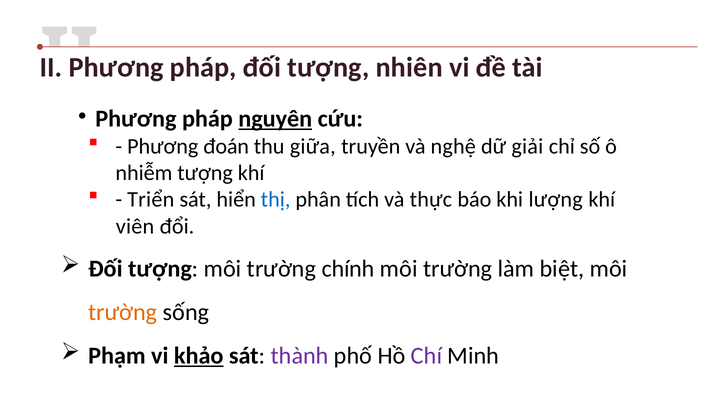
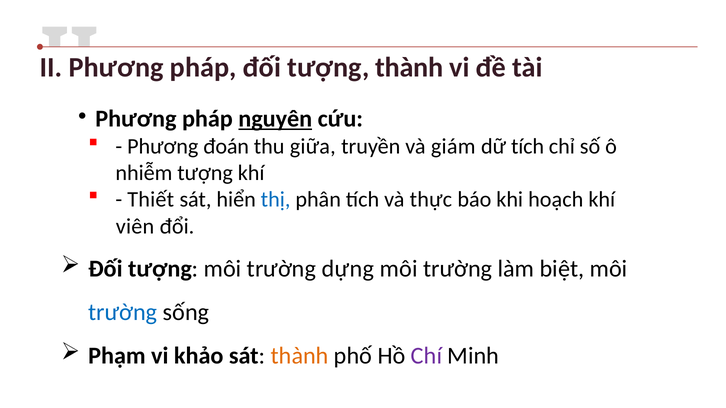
tượng nhiên: nhiên -> thành (409, 67)
nghệ: nghệ -> giám (453, 147)
dữ giải: giải -> tích (528, 147)
Triển: Triển -> Thiết (151, 200)
lượng: lượng -> hoạch (556, 200)
chính: chính -> dựng (348, 269)
trường colour: orange -> blue (123, 313)
khảo underline: present -> none (199, 356)
thành colour: purple -> orange (300, 356)
